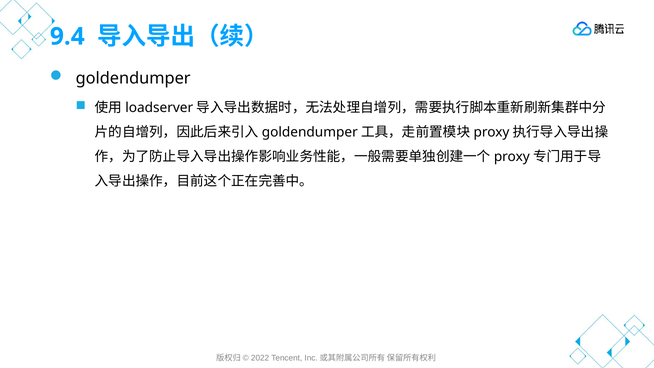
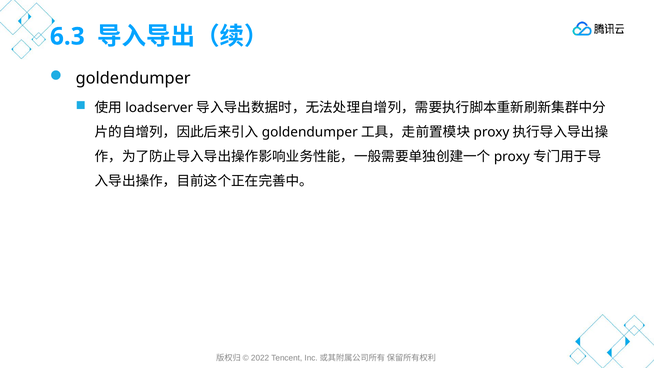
9.4: 9.4 -> 6.3 (67, 36)
